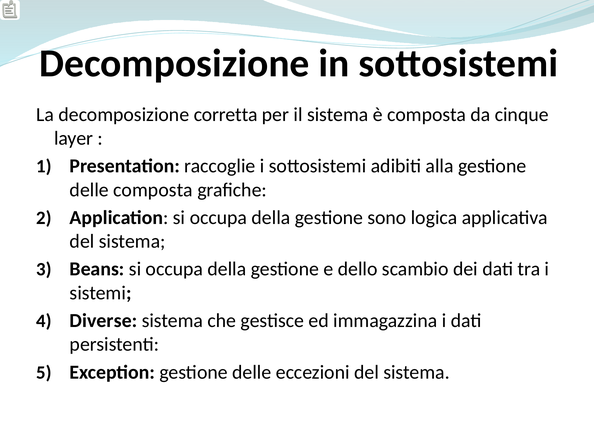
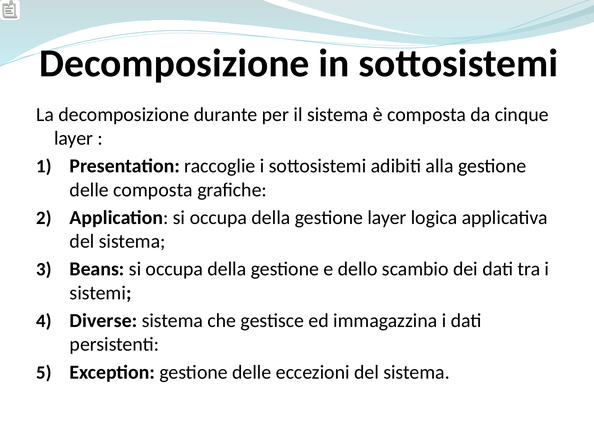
corretta: corretta -> durante (226, 114)
gestione sono: sono -> layer (387, 217)
